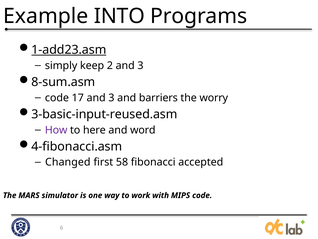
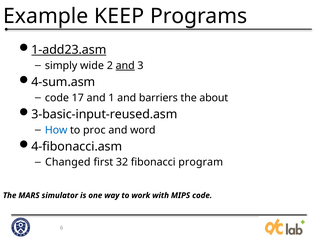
INTO: INTO -> KEEP (119, 16)
keep: keep -> wide (92, 65)
and underline: none -> present (125, 65)
8-sum.asm: 8-sum.asm -> 4-sum.asm (63, 82)
17 and 3: 3 -> 1 (111, 98)
worry: worry -> about (214, 98)
How colour: purple -> blue (56, 130)
here: here -> proc (94, 130)
58: 58 -> 32 (122, 162)
accepted: accepted -> program (201, 162)
